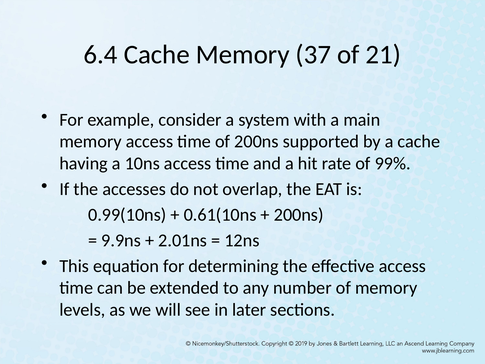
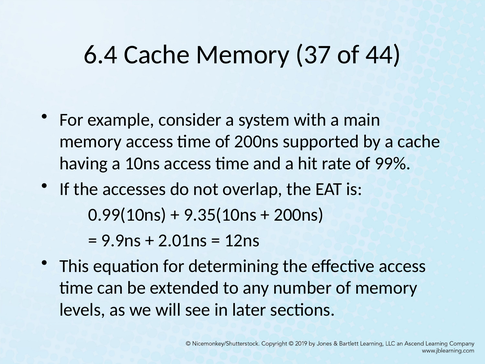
21: 21 -> 44 (383, 54)
0.61(10ns: 0.61(10ns -> 9.35(10ns (220, 215)
